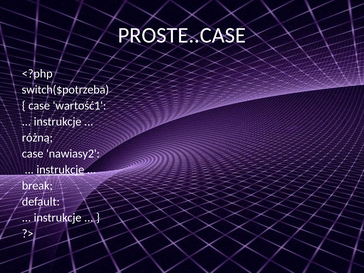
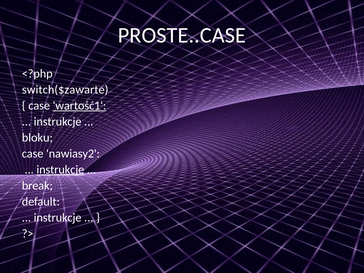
switch($potrzeba: switch($potrzeba -> switch($zawarte (65, 90)
wartość1 underline: none -> present (79, 106)
różną: różną -> bloku (37, 138)
